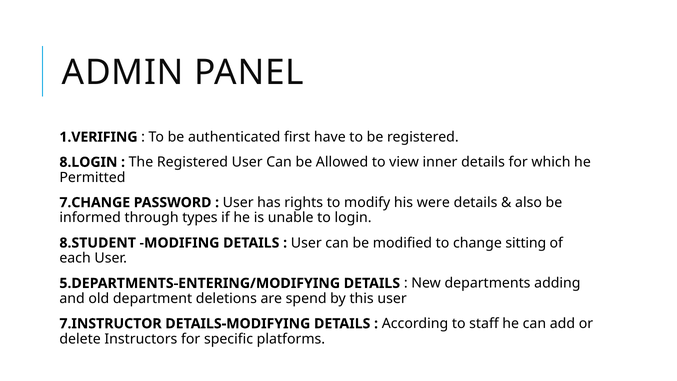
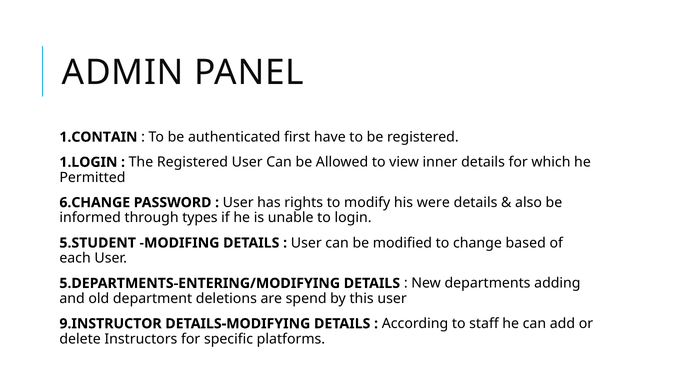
1.VERIFING: 1.VERIFING -> 1.CONTAIN (98, 137)
8.LOGIN: 8.LOGIN -> 1.LOGIN (88, 162)
7.CHANGE: 7.CHANGE -> 6.CHANGE (95, 202)
8.STUDENT: 8.STUDENT -> 5.STUDENT (98, 243)
sitting: sitting -> based (526, 243)
7.INSTRUCTOR: 7.INSTRUCTOR -> 9.INSTRUCTOR (111, 323)
